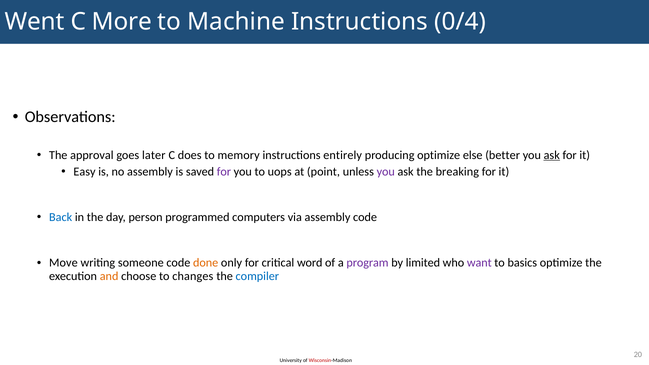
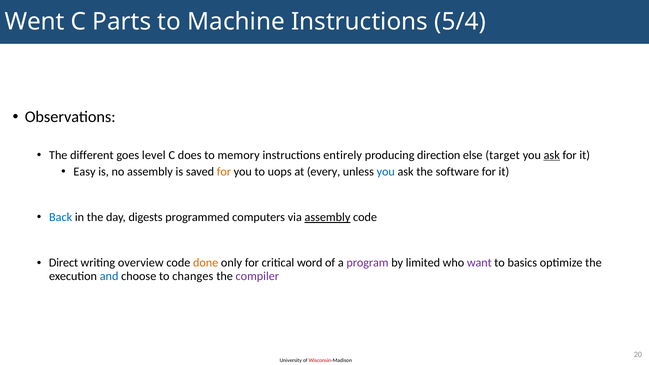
More: More -> Parts (122, 22)
0/4: 0/4 -> 5/4 (460, 22)
approval: approval -> different (92, 155)
later: later -> level (154, 155)
producing optimize: optimize -> direction (439, 155)
better: better -> target (503, 155)
for colour: purple -> orange (224, 172)
point: point -> every (324, 172)
you colour: purple -> blue (386, 172)
breaking: breaking -> software (457, 172)
person: person -> digests (146, 217)
assembly underline: none -> present (327, 217)
Move: Move -> Direct (64, 263)
someone: someone -> overview (141, 263)
and colour: orange -> blue (109, 276)
compiler colour: blue -> purple (257, 276)
